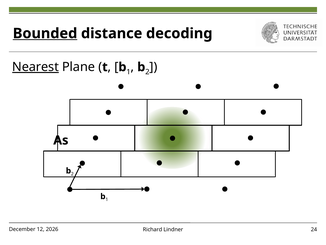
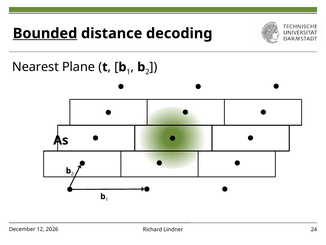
Nearest underline: present -> none (36, 67)
